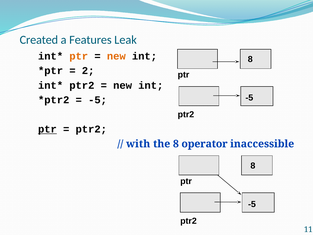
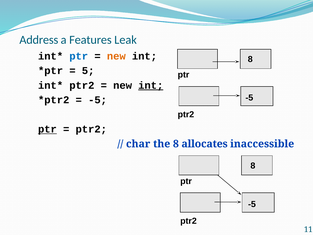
Created: Created -> Address (39, 40)
ptr colour: orange -> blue (79, 56)
2: 2 -> 5 (88, 71)
int underline: none -> present (151, 85)
with: with -> char (138, 144)
operator: operator -> allocates (205, 144)
